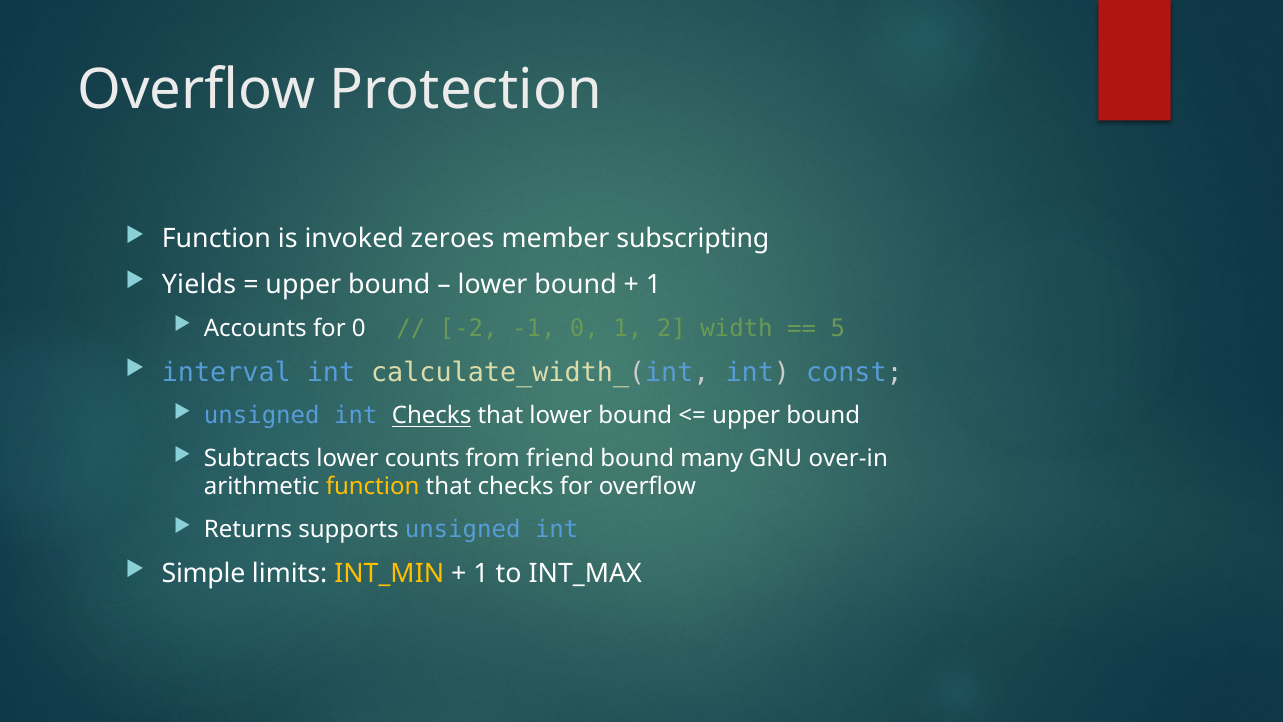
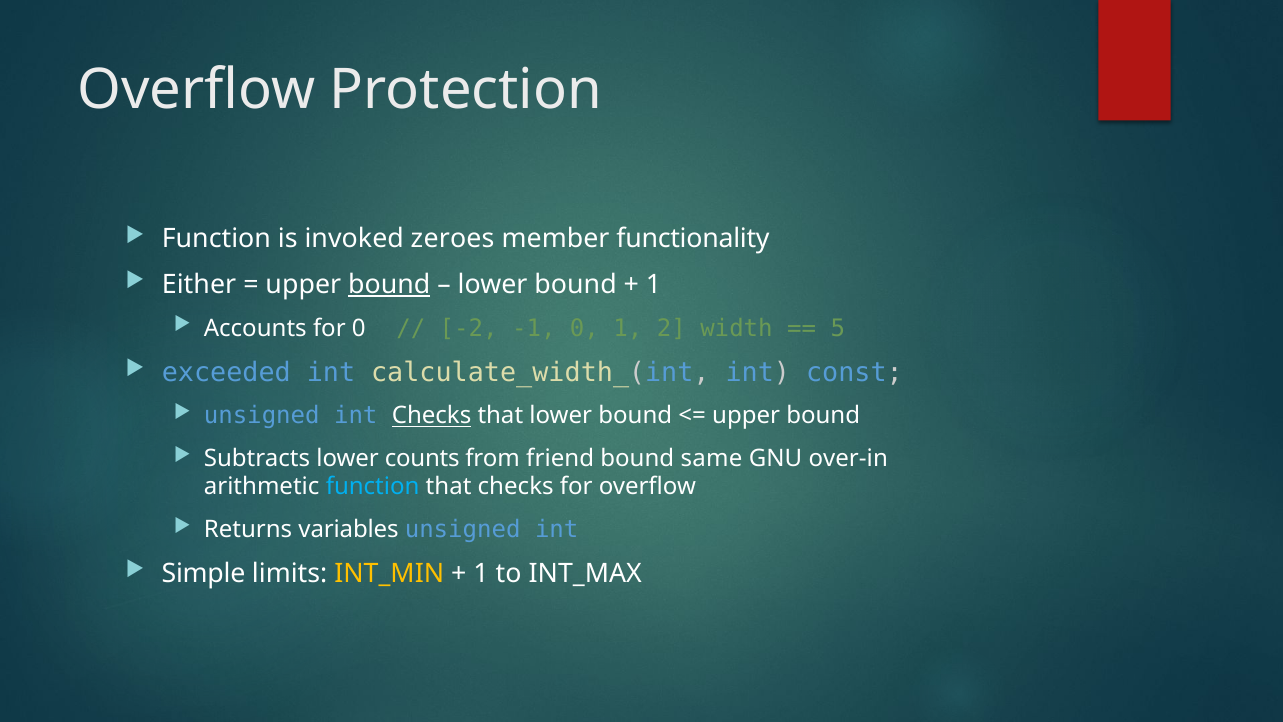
subscripting: subscripting -> functionality (693, 239)
Yields: Yields -> Either (199, 284)
bound underline: none -> present (389, 284)
interval: interval -> exceeded (226, 372)
many: many -> same (711, 458)
function colour: yellow -> light blue (373, 487)
supports: supports -> variables (349, 529)
